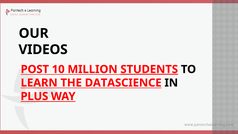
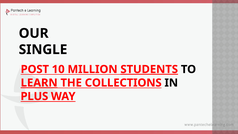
VIDEOS: VIDEOS -> SINGLE (43, 50)
LEARN underline: none -> present (39, 83)
DATASCIENCE: DATASCIENCE -> COLLECTIONS (123, 83)
